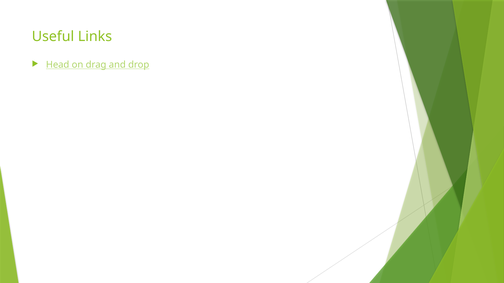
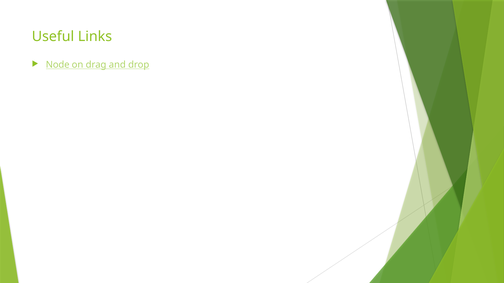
Head: Head -> Node (58, 65)
